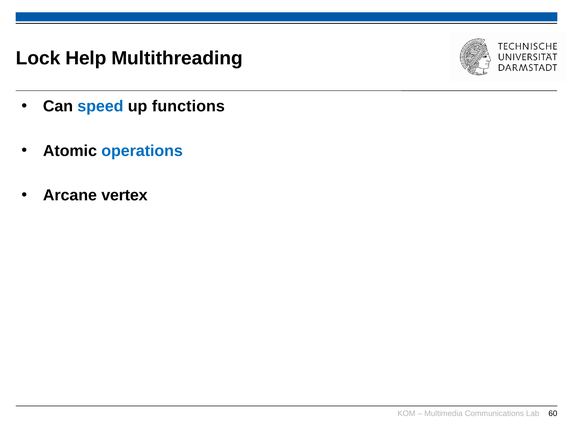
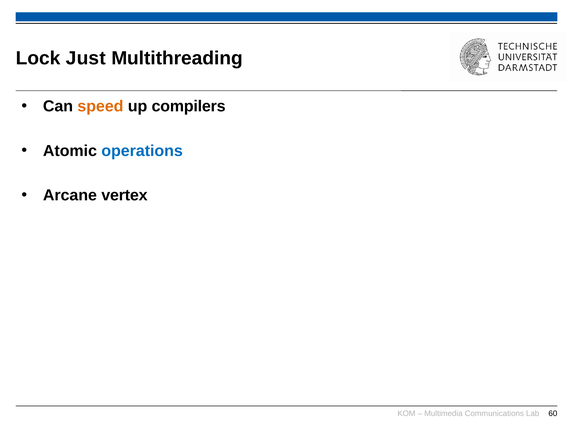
Help: Help -> Just (86, 58)
speed colour: blue -> orange (100, 107)
functions: functions -> compilers (189, 107)
